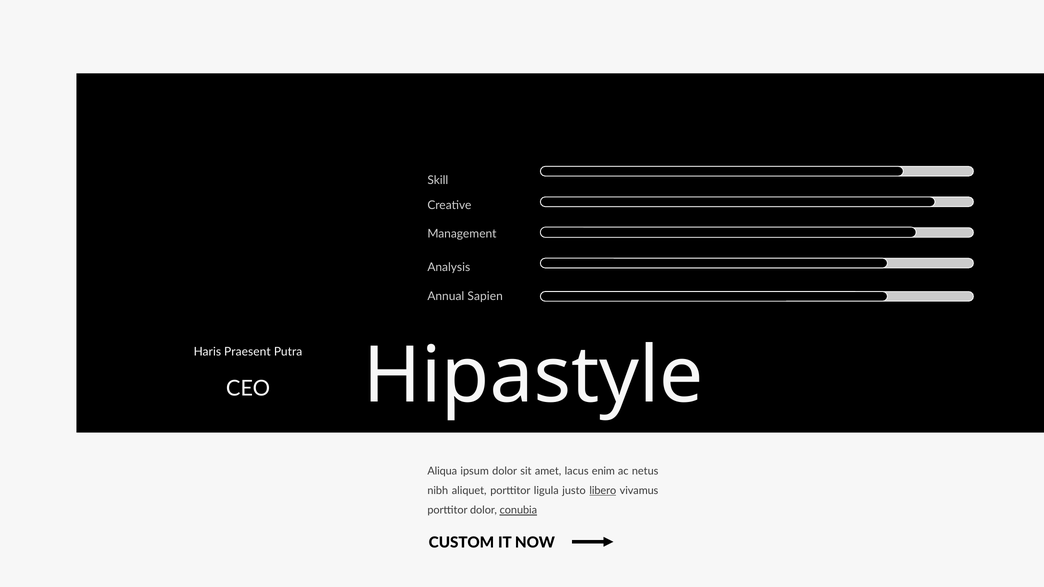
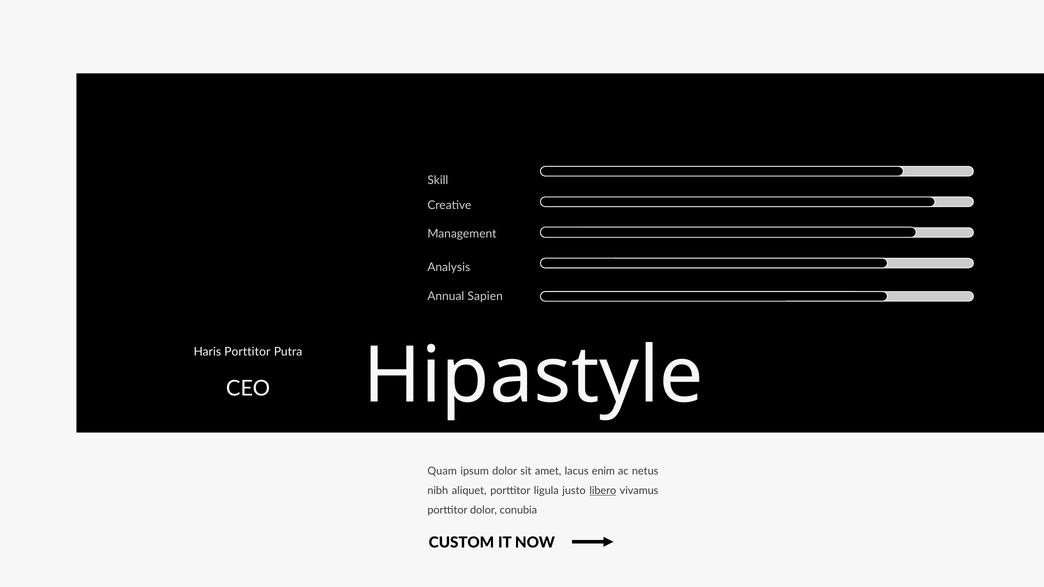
Haris Praesent: Praesent -> Porttitor (247, 352)
Aliqua: Aliqua -> Quam (442, 471)
conubia underline: present -> none (518, 511)
